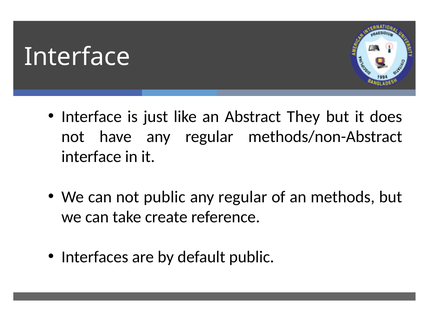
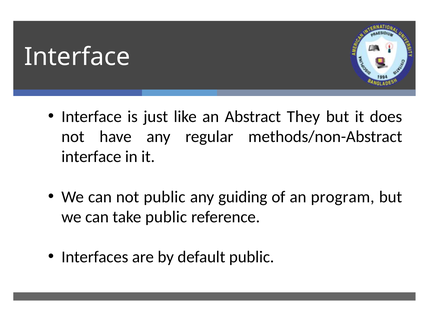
regular: regular -> guiding (243, 197)
methods: methods -> program (343, 197)
take create: create -> public (166, 217)
